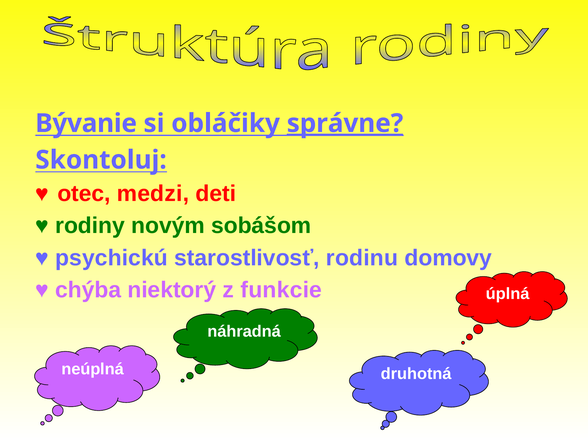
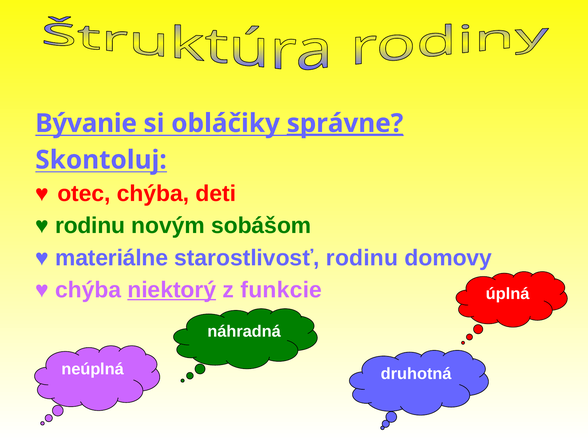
otec medzi: medzi -> chýba (153, 194)
rodiny: rodiny -> rodinu (90, 226)
psychickú: psychickú -> materiálne (112, 258)
niektorý underline: none -> present (172, 290)
